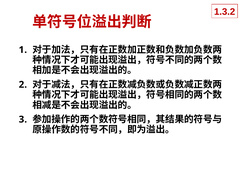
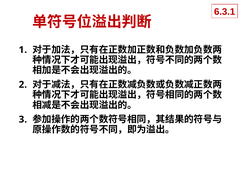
1.3.2: 1.3.2 -> 6.3.1 (225, 12)
